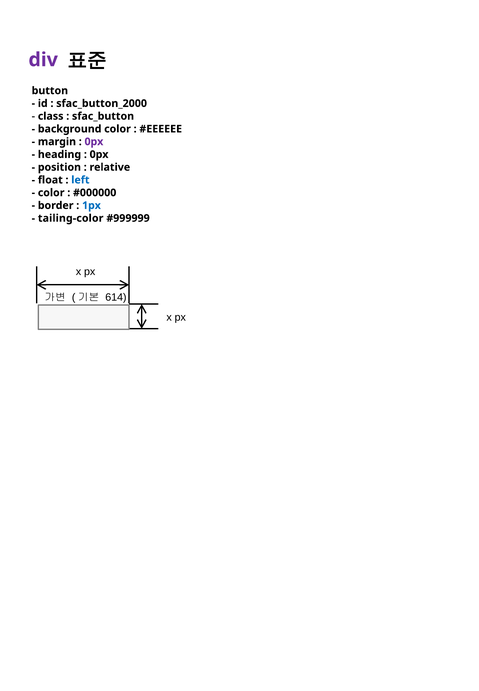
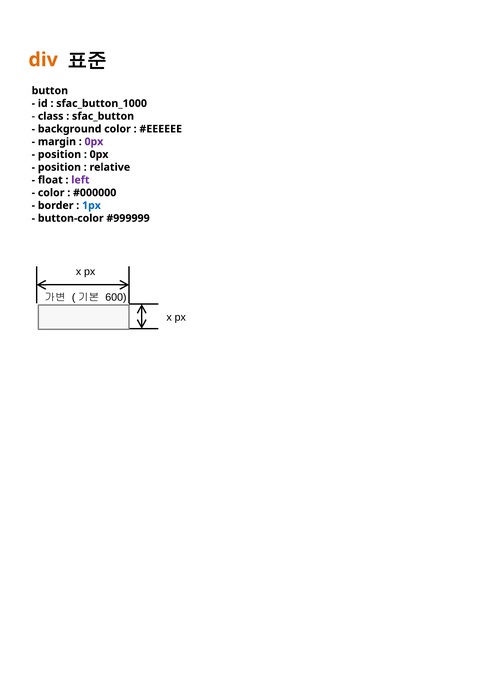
div colour: purple -> orange (43, 60)
sfac_button_2000: sfac_button_2000 -> sfac_button_1000 (102, 104)
heading: heading -> position (59, 155)
left colour: blue -> purple (80, 180)
tailing-color: tailing-color -> button-color (71, 219)
614: 614 -> 600 (116, 298)
